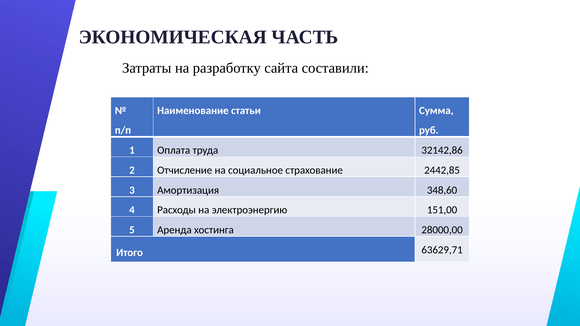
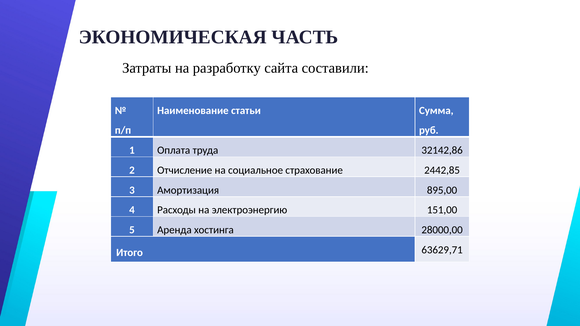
348,60: 348,60 -> 895,00 (442, 190)
